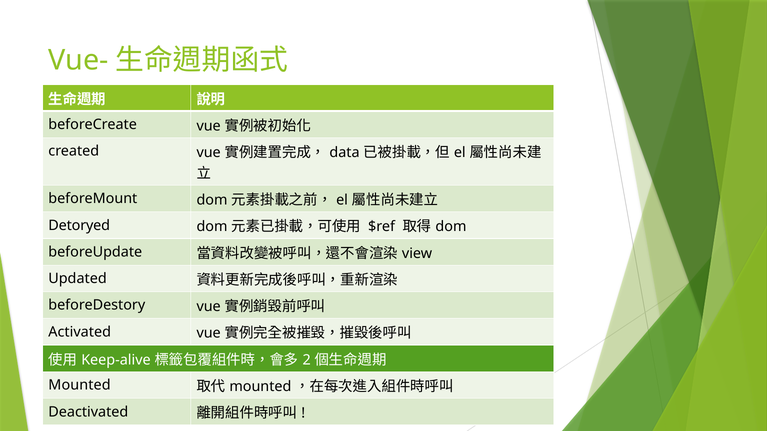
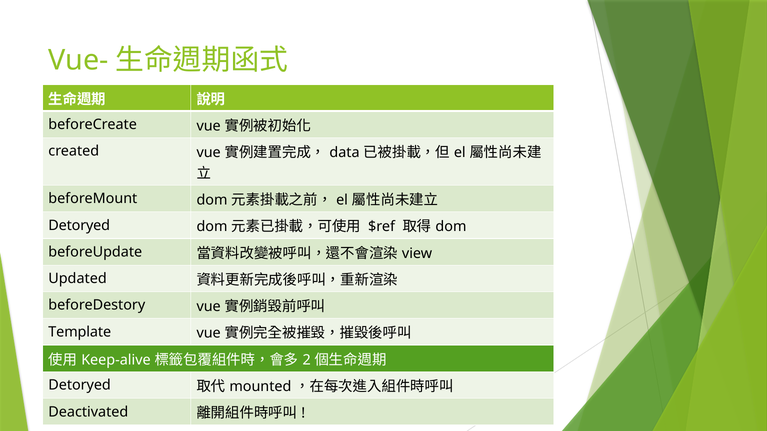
Activated: Activated -> Template (80, 332)
Mounted: Mounted -> Detoryed (80, 386)
